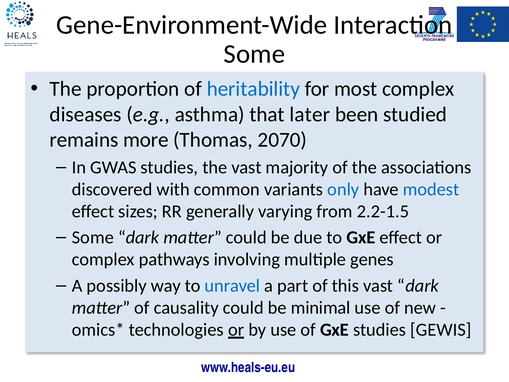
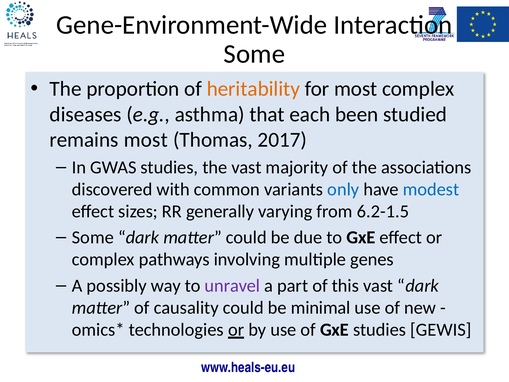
heritability colour: blue -> orange (253, 89)
later: later -> each (310, 114)
remains more: more -> most (146, 140)
2070: 2070 -> 2017 (282, 140)
2.2-1.5: 2.2-1.5 -> 6.2-1.5 (383, 211)
unravel colour: blue -> purple (232, 285)
